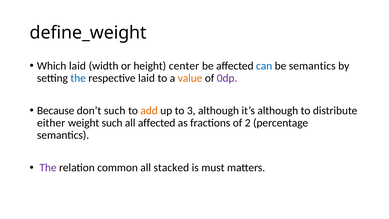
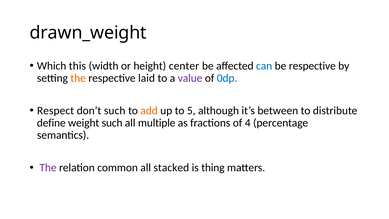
define_weight: define_weight -> drawn_weight (88, 33)
Which laid: laid -> this (77, 66)
be semantics: semantics -> respective (312, 66)
the colour: blue -> orange (78, 78)
value colour: orange -> purple (190, 78)
0dp colour: purple -> blue (227, 78)
Because: Because -> Respect (56, 111)
3: 3 -> 5 (191, 111)
it’s although: although -> between (278, 111)
either: either -> define (51, 123)
all affected: affected -> multiple (157, 123)
2: 2 -> 4 (248, 123)
must: must -> thing (213, 168)
